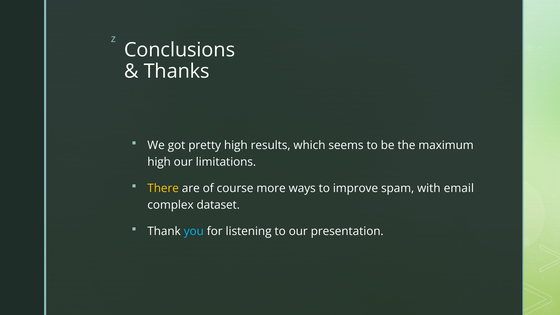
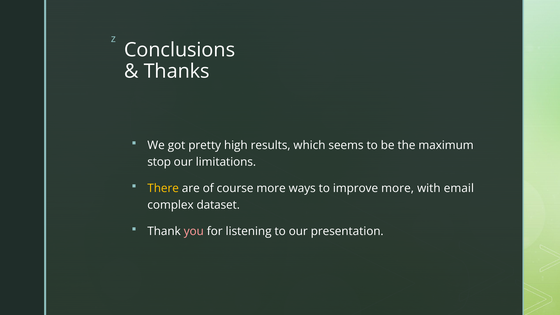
high: high -> stop (159, 162)
improve spam: spam -> more (398, 188)
you colour: light blue -> pink (194, 231)
